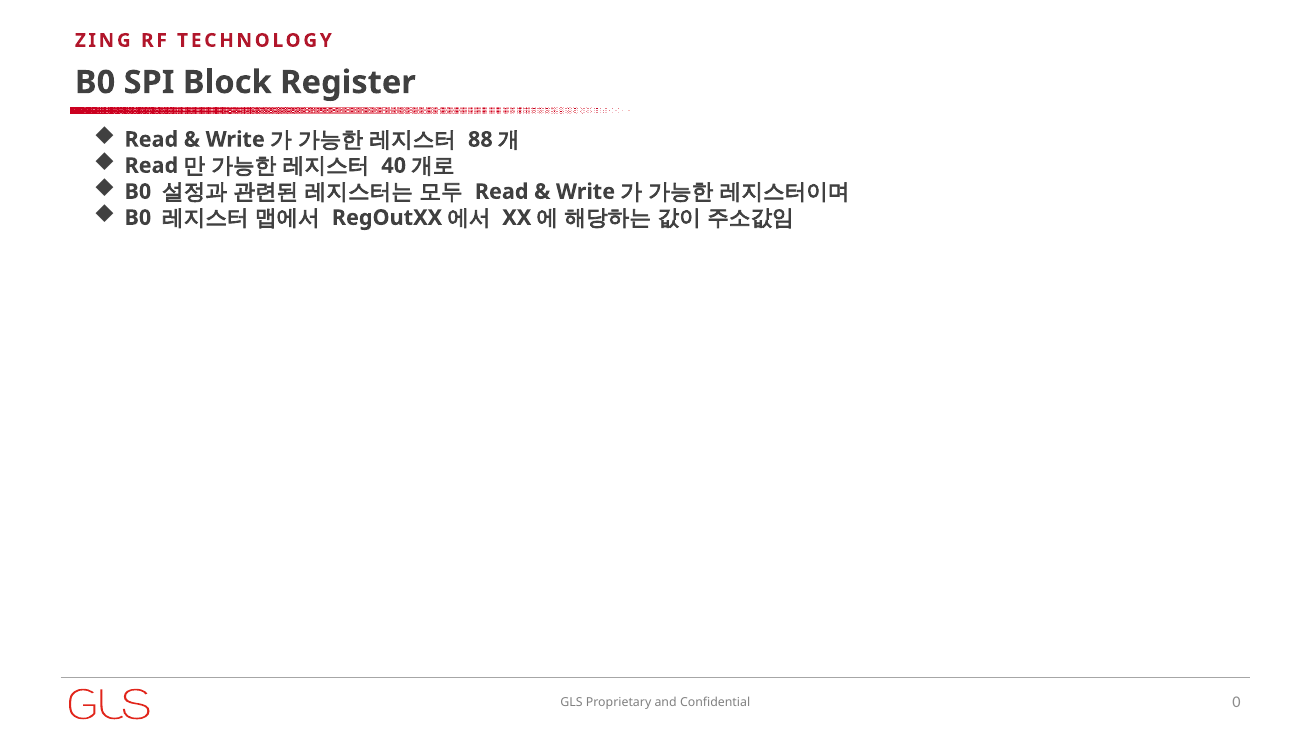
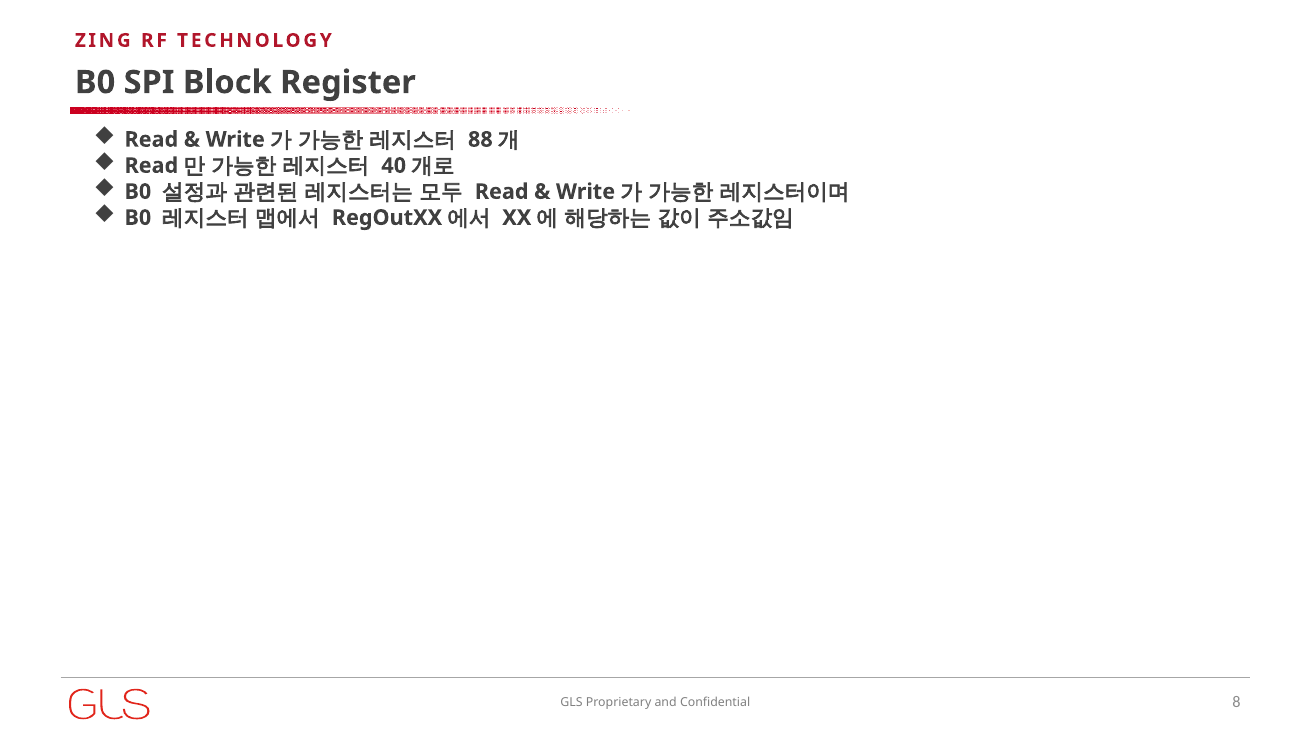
0: 0 -> 8 (1237, 702)
